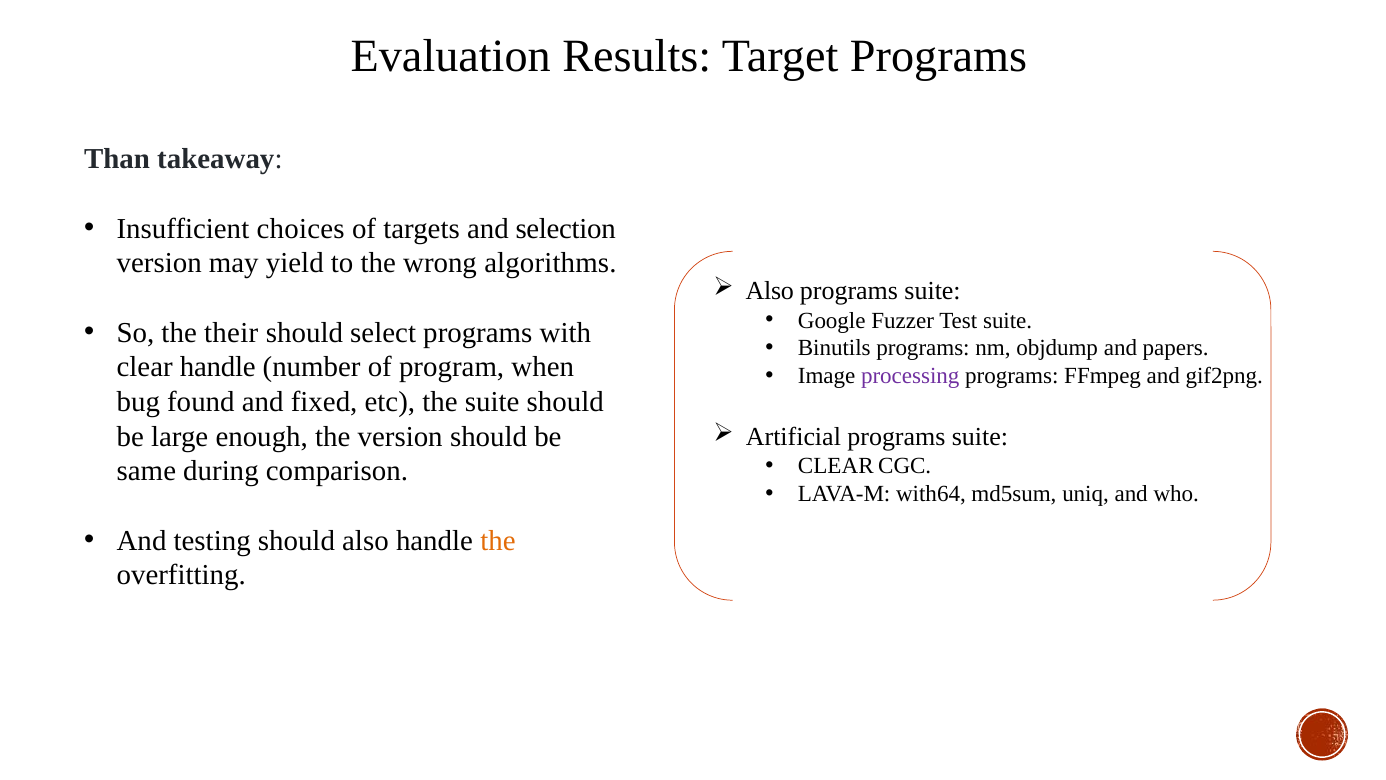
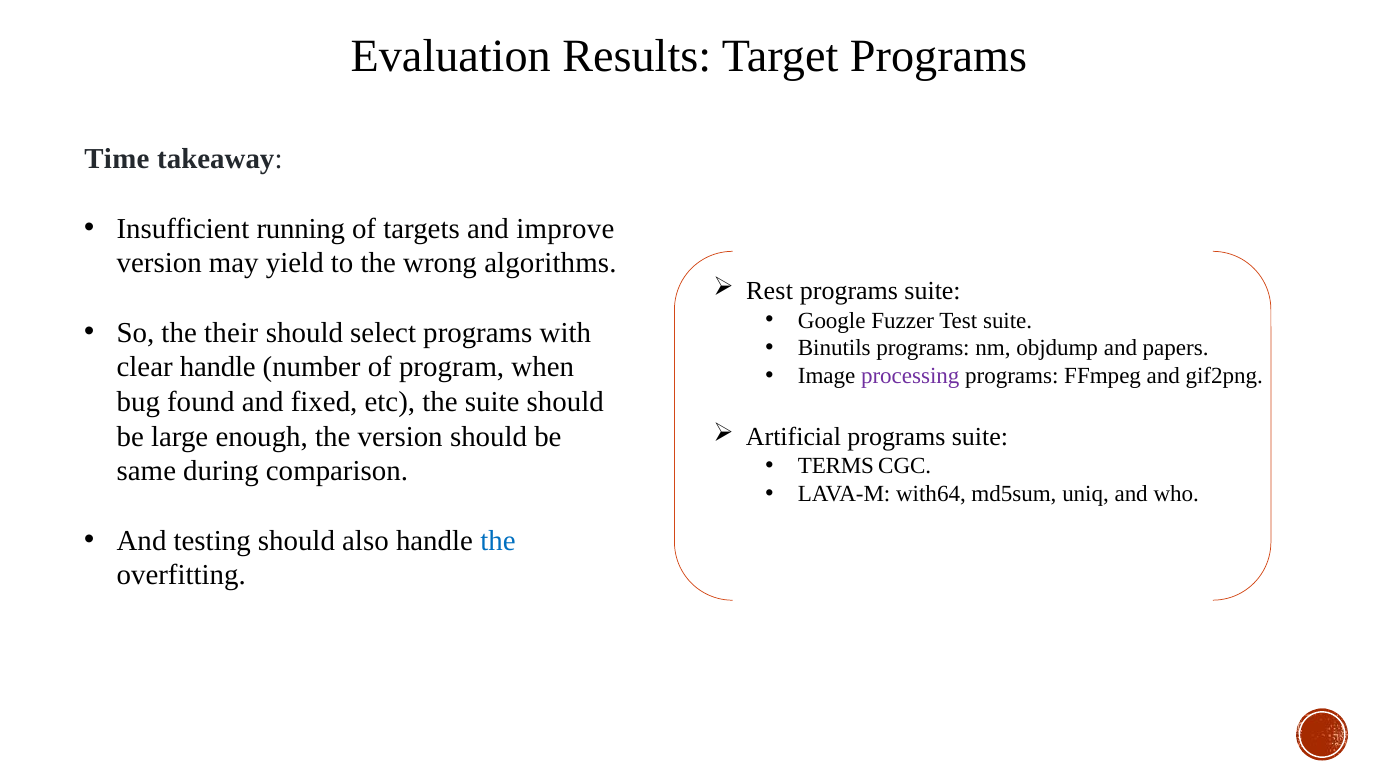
Than: Than -> Time (117, 159)
choices: choices -> running (301, 228)
selection: selection -> improve (565, 228)
Also: Also -> Rest (770, 291)
CLEAR: CLEAR -> TERMS (836, 466)
the colour: orange -> blue (498, 540)
